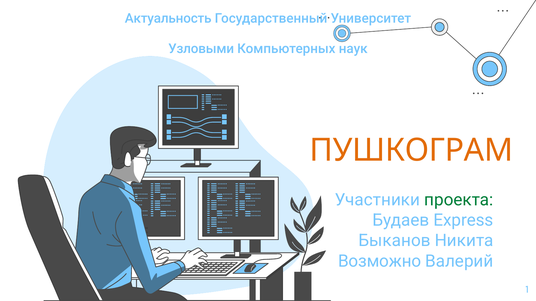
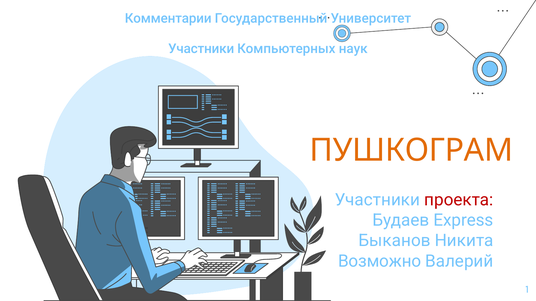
Актуальность: Актуальность -> Комментарии (168, 18)
Узловыми: Узловыми -> Участники (201, 49)
проекта colour: green -> red (459, 200)
